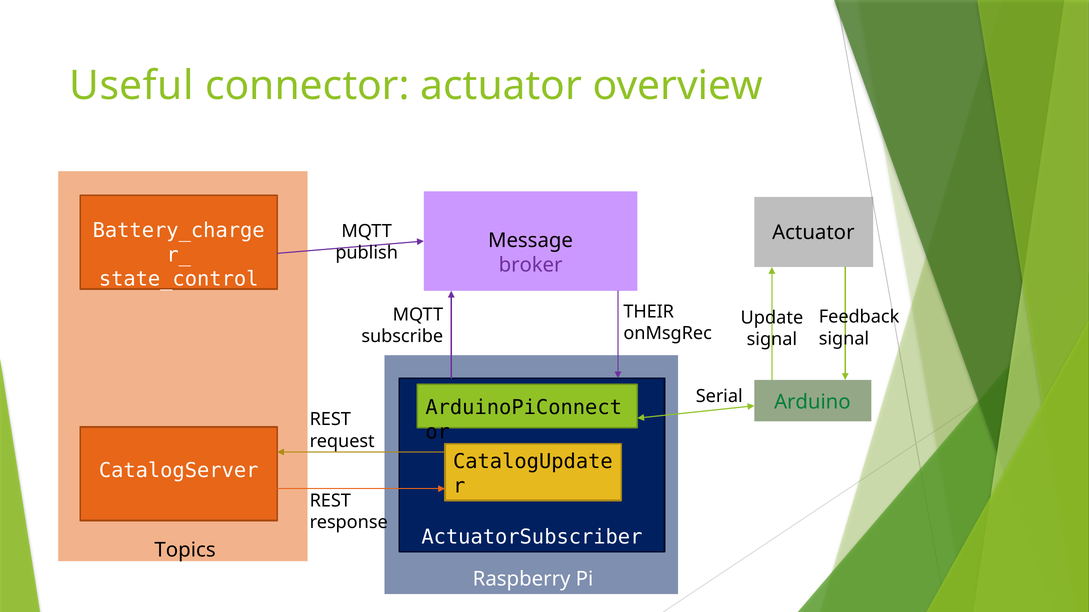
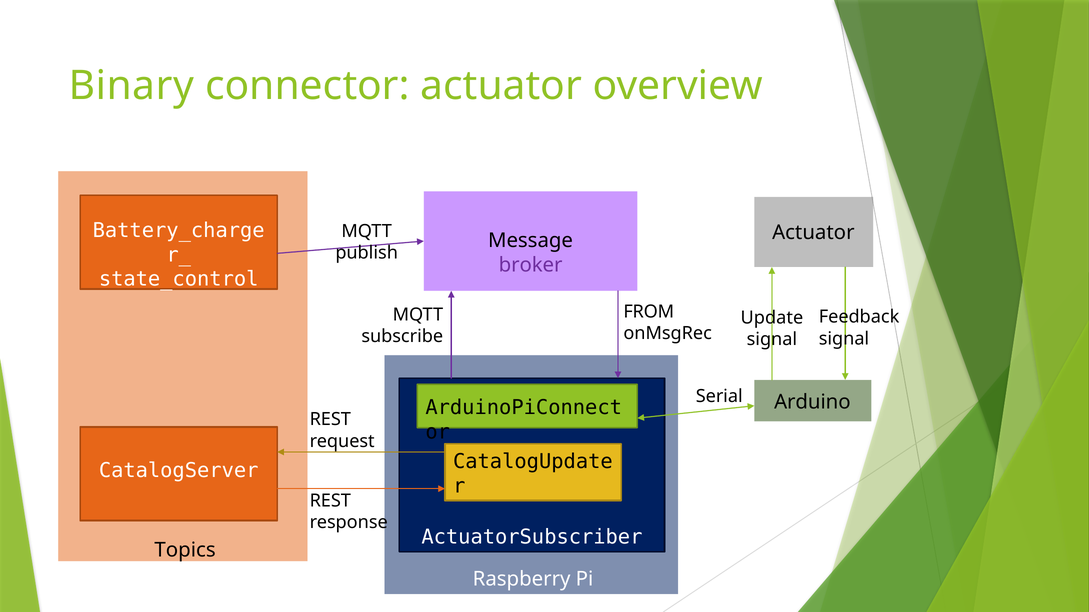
Useful: Useful -> Binary (131, 86)
THEIR: THEIR -> FROM (649, 312)
Arduino colour: green -> black (812, 402)
